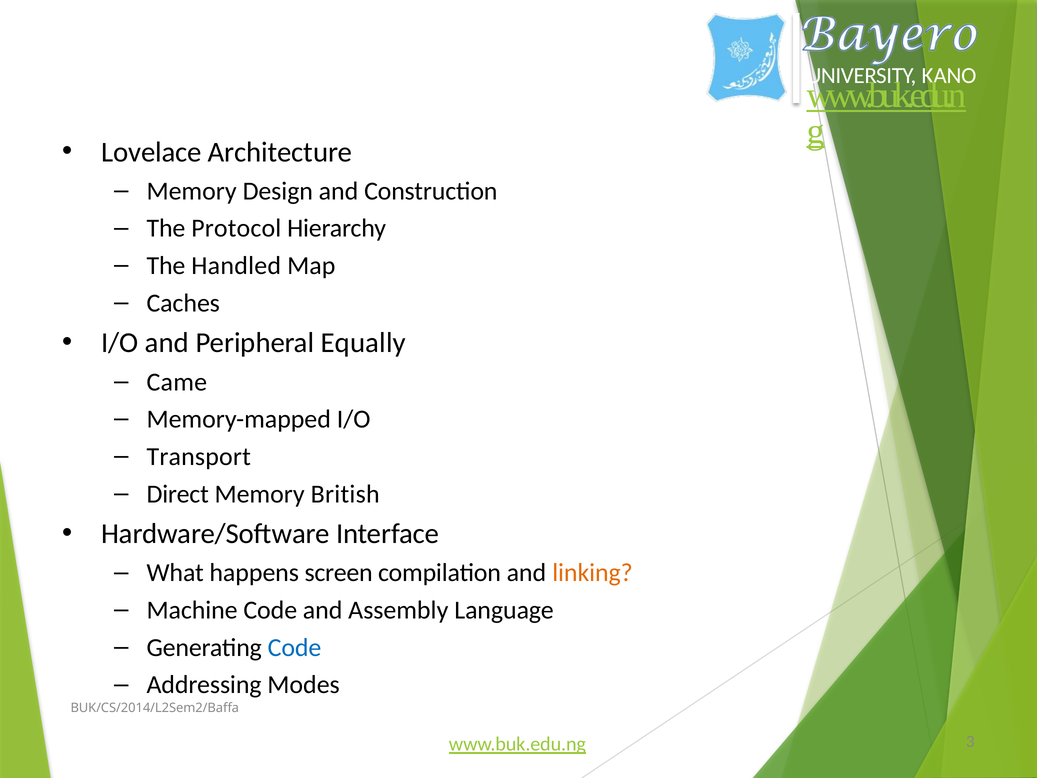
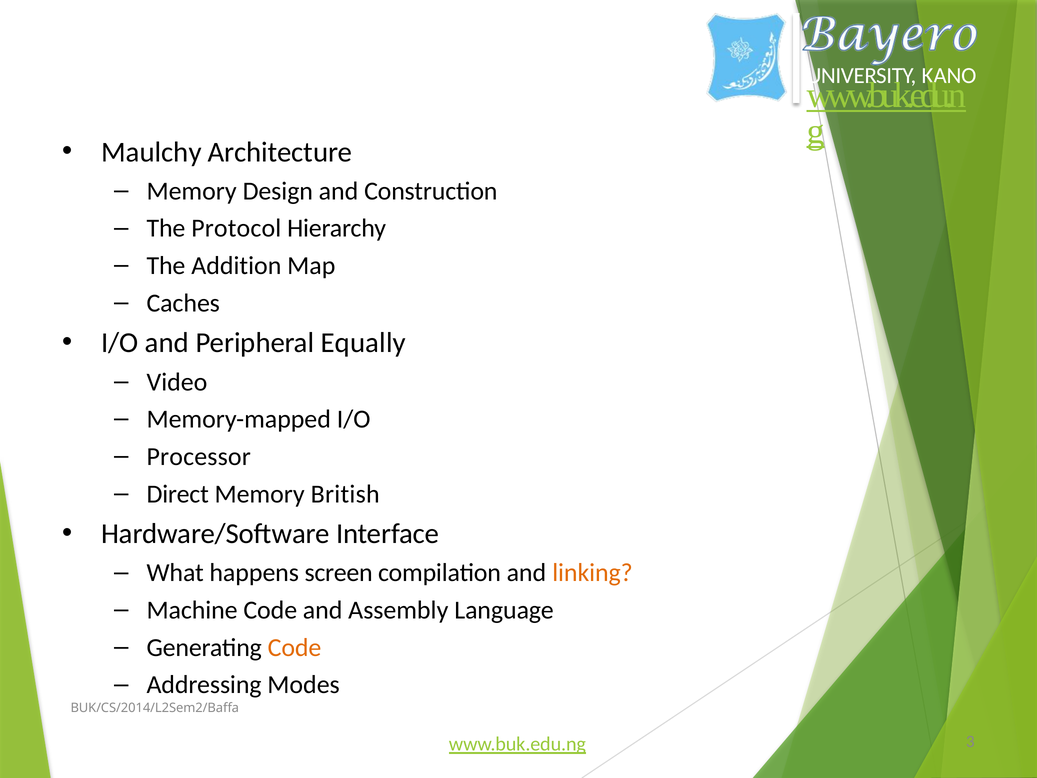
Lovelace: Lovelace -> Maulchy (151, 152)
Handled: Handled -> Addition (236, 266)
Came: Came -> Video (177, 382)
Transport: Transport -> Processor (199, 457)
Code colour: blue -> orange (295, 647)
